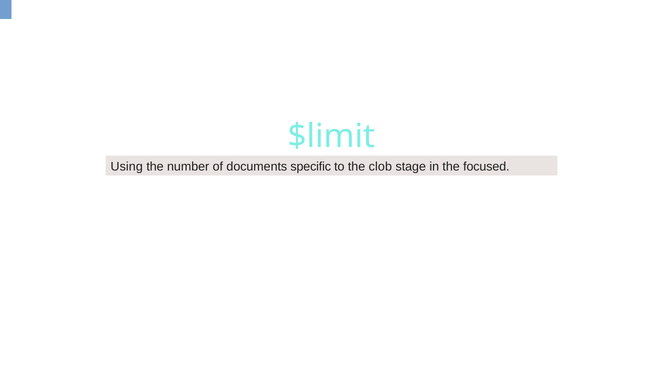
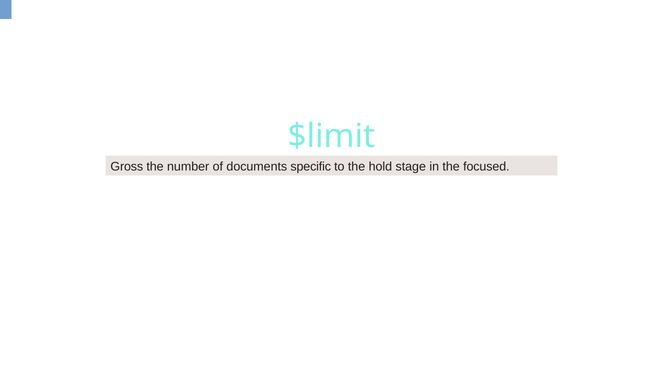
Using: Using -> Gross (127, 166)
clob: clob -> hold (380, 166)
